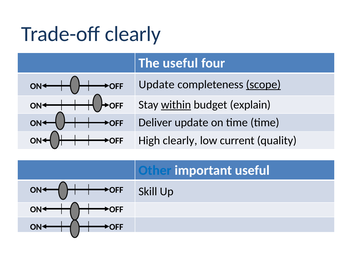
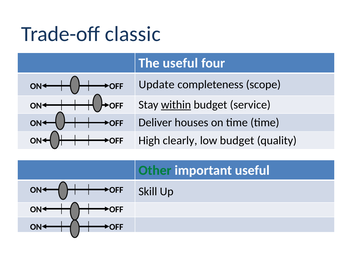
Trade-off clearly: clearly -> classic (133, 34)
scope underline: present -> none (263, 84)
explain: explain -> service (250, 105)
Deliver update: update -> houses (191, 123)
low current: current -> budget (237, 140)
Other colour: blue -> green (155, 170)
